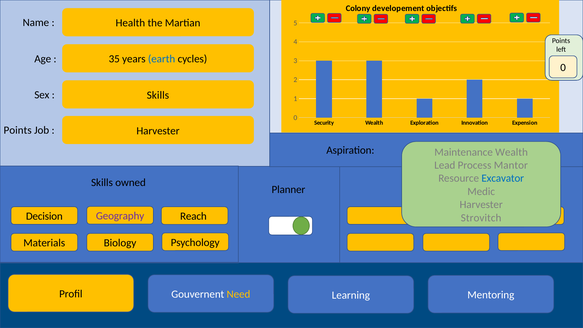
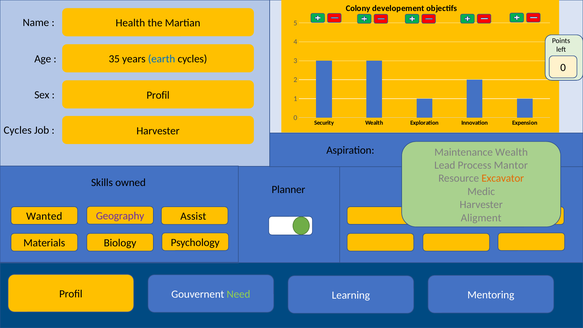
Skills: Skills -> Profil (158, 95)
Points: Points -> Cycles (18, 130)
Excavator colour: blue -> orange (503, 178)
Decision: Decision -> Wanted (44, 216)
Reach: Reach -> Assist (193, 216)
Strovitch: Strovitch -> Aligment (481, 218)
Need colour: yellow -> light green (238, 294)
